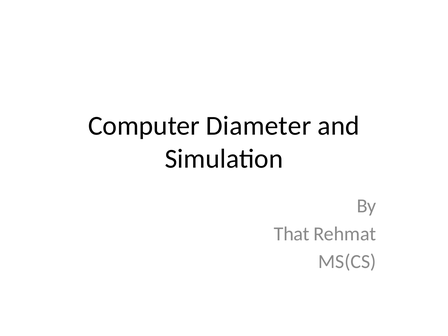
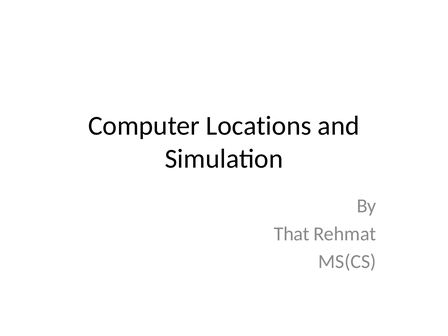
Diameter: Diameter -> Locations (259, 126)
